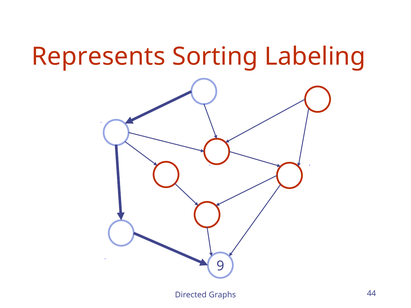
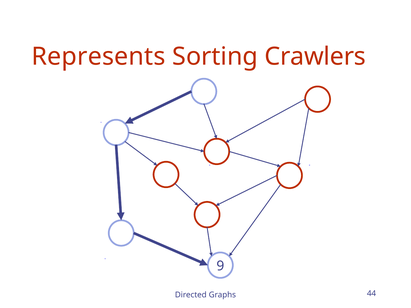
Labeling: Labeling -> Crawlers (315, 57)
